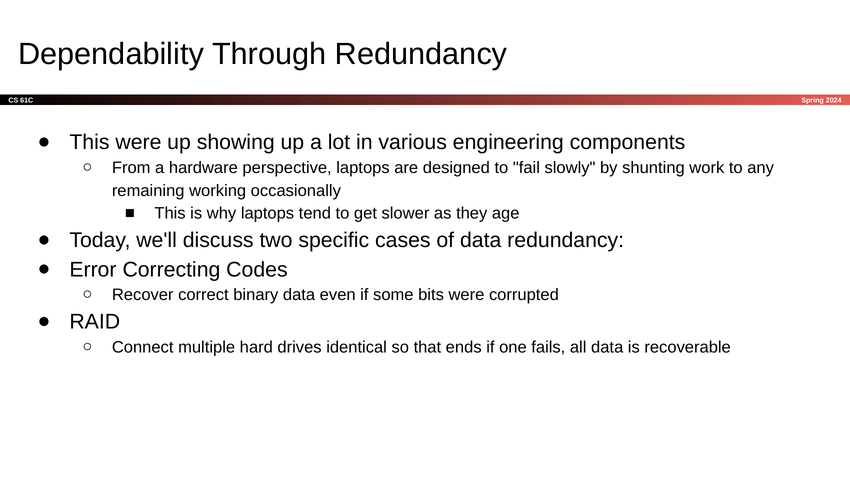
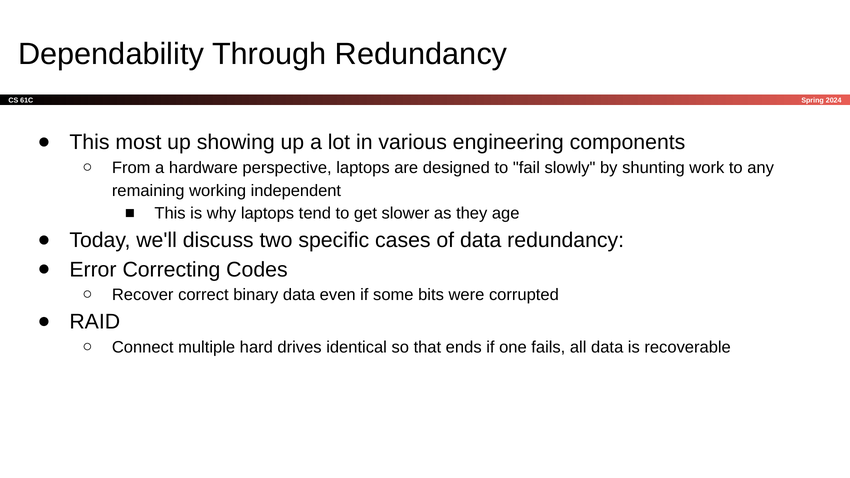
This were: were -> most (138, 142)
occasionally: occasionally -> independent (296, 191)
